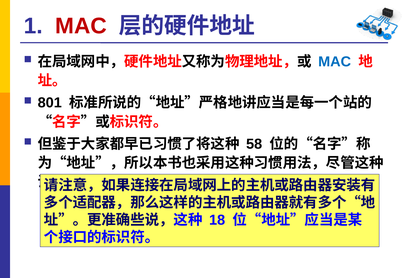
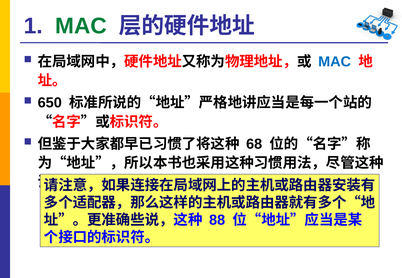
MAC colour: red -> green (81, 26)
801: 801 -> 650 (50, 103)
58: 58 -> 68 (254, 144)
18: 18 -> 88 (217, 220)
